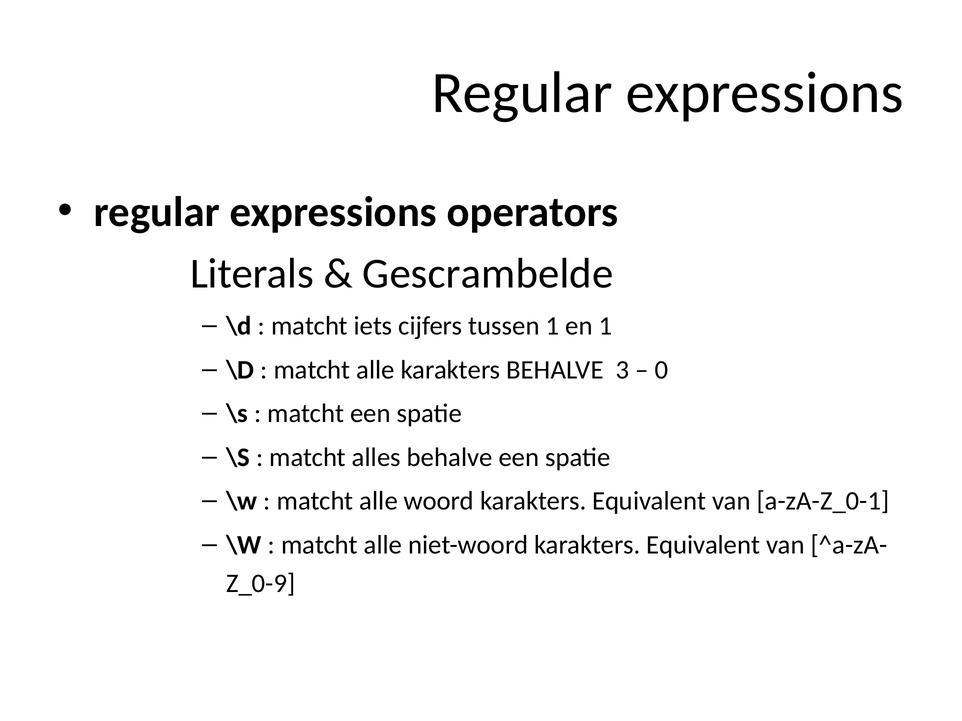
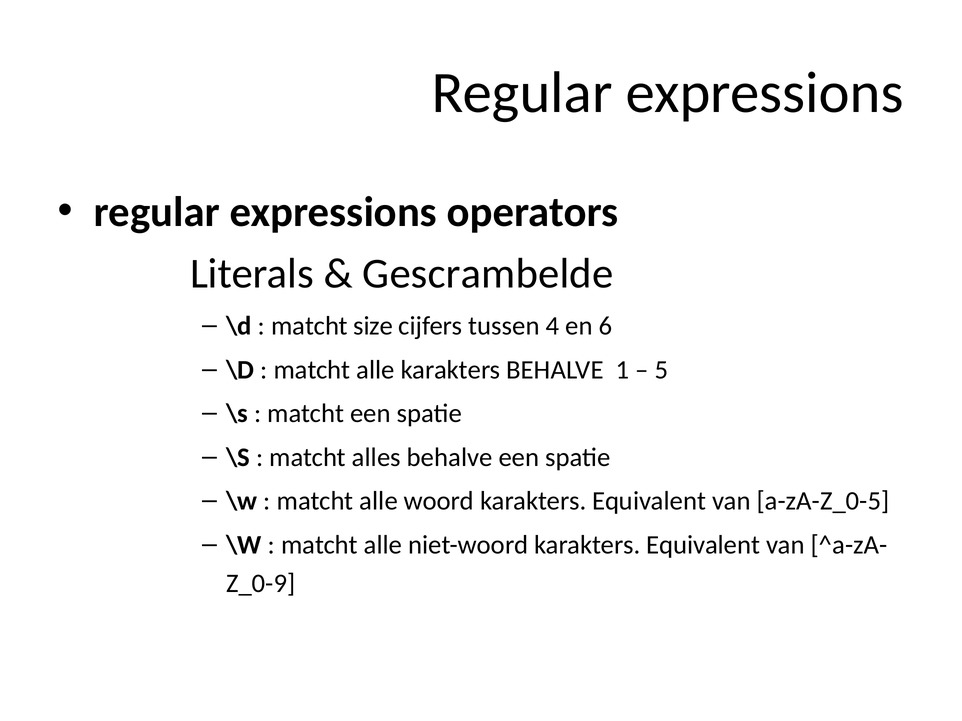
iets: iets -> size (373, 326)
tussen 1: 1 -> 4 (553, 326)
en 1: 1 -> 6 (606, 326)
3: 3 -> 1 (623, 370)
0: 0 -> 5 (661, 370)
a-zA-Z_0-1: a-zA-Z_0-1 -> a-zA-Z_0-5 (823, 502)
